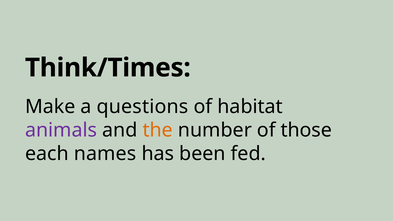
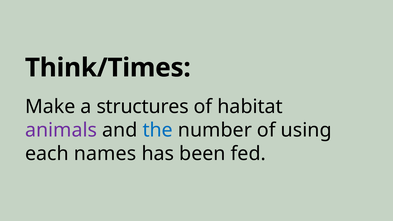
questions: questions -> structures (143, 107)
the colour: orange -> blue (158, 130)
those: those -> using (306, 130)
